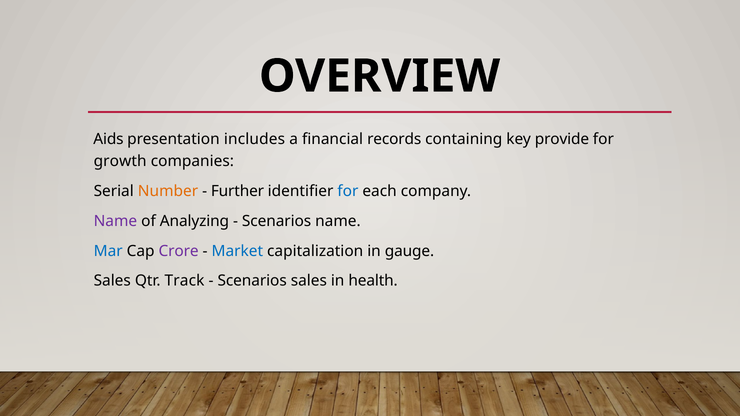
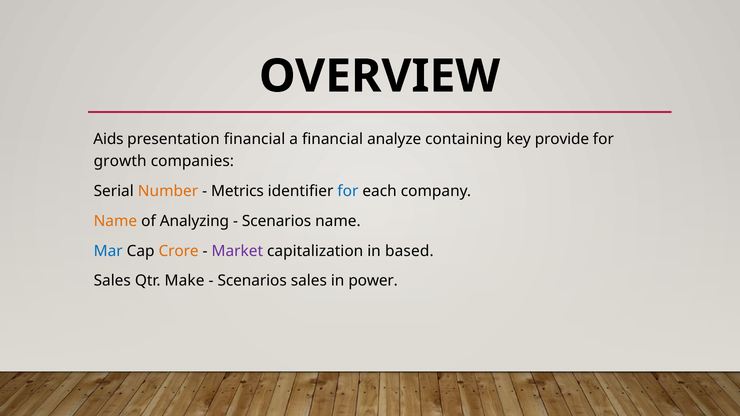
presentation includes: includes -> financial (255, 139)
records: records -> analyze (394, 139)
Further: Further -> Metrics (237, 191)
Name colour: purple -> orange (115, 221)
Crore colour: purple -> orange (179, 251)
Market colour: blue -> purple (237, 251)
gauge: gauge -> based (409, 251)
Track: Track -> Make (185, 281)
health: health -> power (373, 281)
